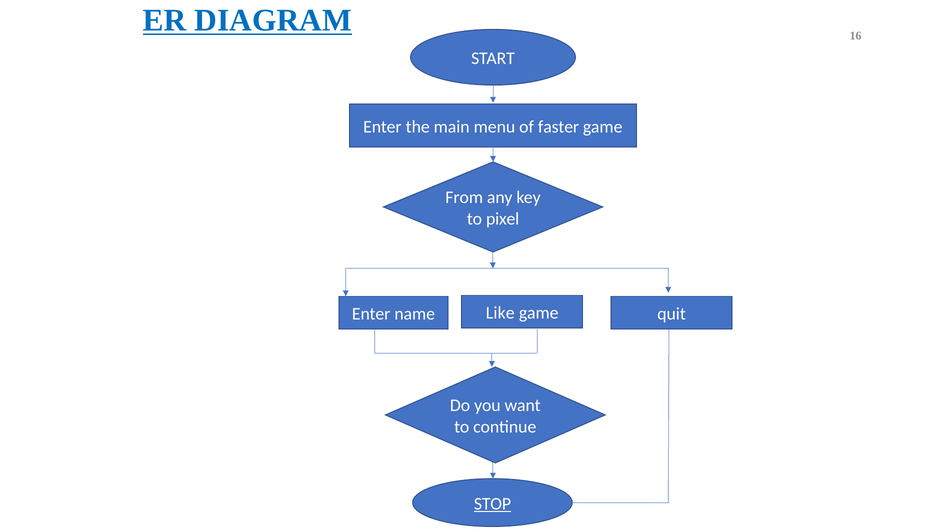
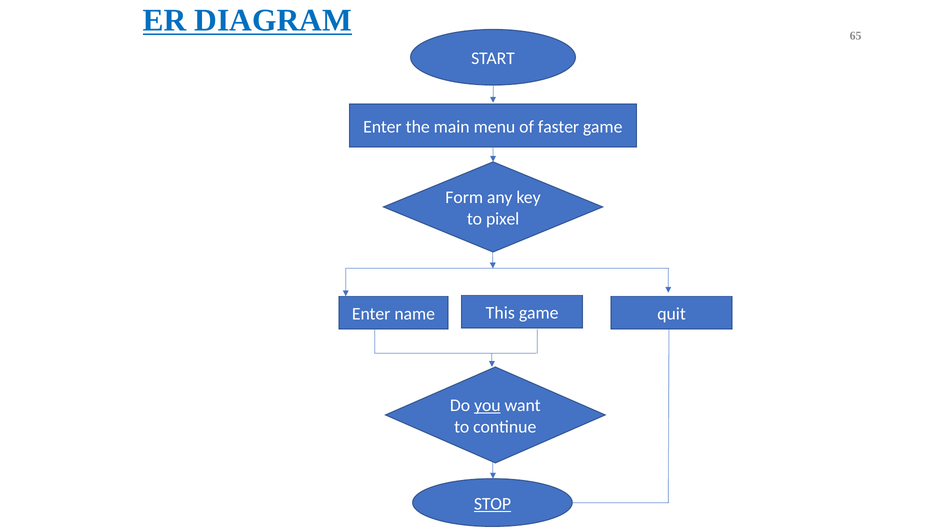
16: 16 -> 65 (856, 36)
From: From -> Form (464, 197)
Like: Like -> This (500, 313)
you underline: none -> present (487, 405)
